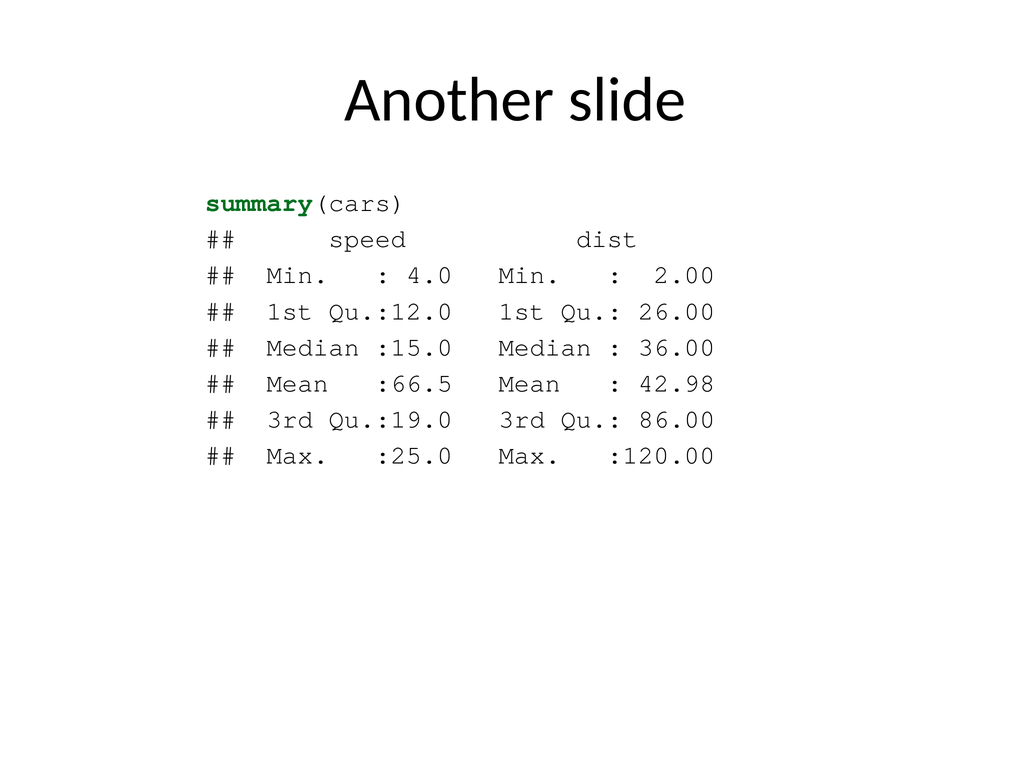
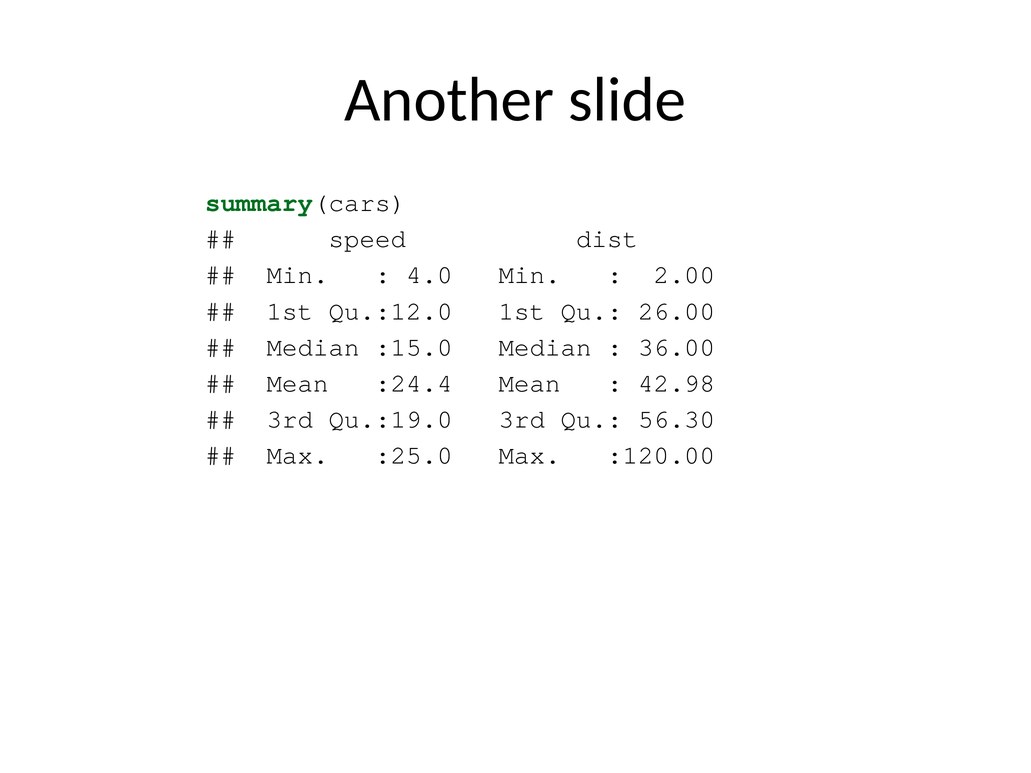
:66.5: :66.5 -> :24.4 (414, 383)
86.00: 86.00 -> 56.30 (677, 419)
